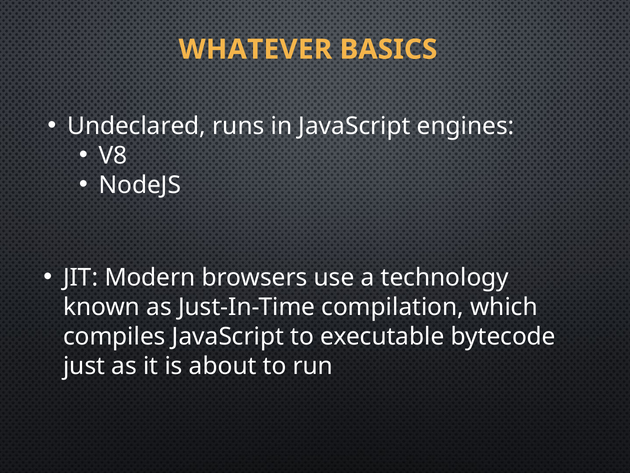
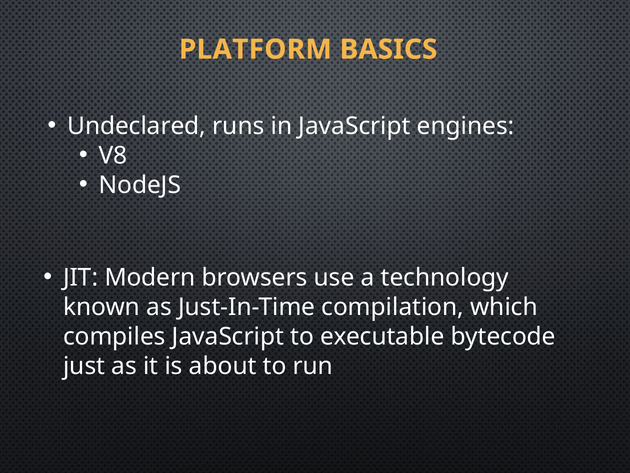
WHATEVER: WHATEVER -> PLATFORM (255, 49)
